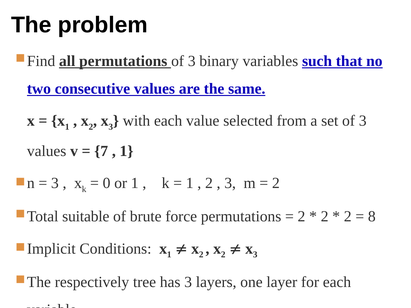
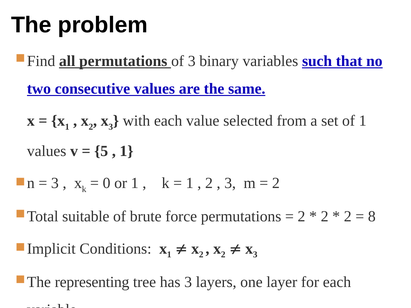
set of 3: 3 -> 1 (363, 121)
7: 7 -> 5 (101, 151)
respectively: respectively -> representing (92, 282)
